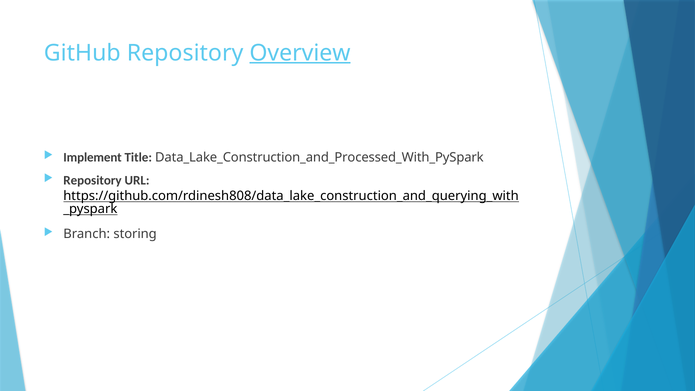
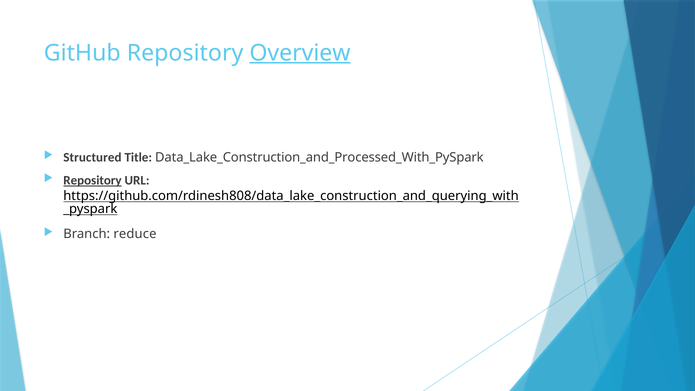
Implement: Implement -> Structured (92, 157)
Repository underline: none -> present (92, 180)
storing: storing -> reduce (135, 234)
